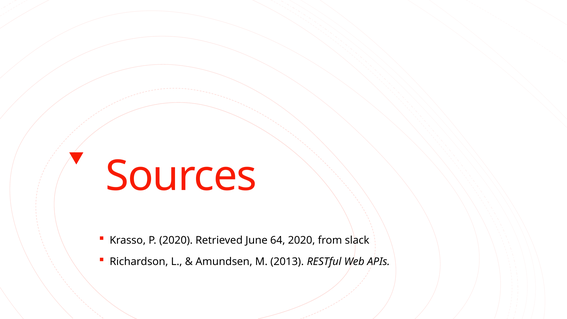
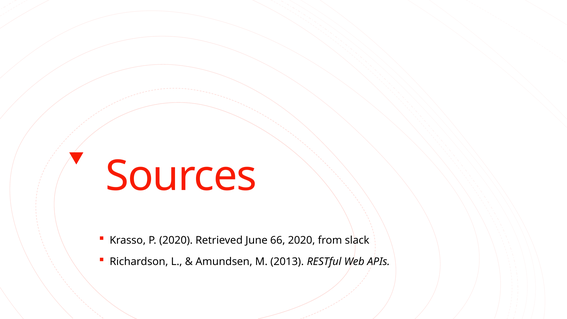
64: 64 -> 66 (278, 240)
